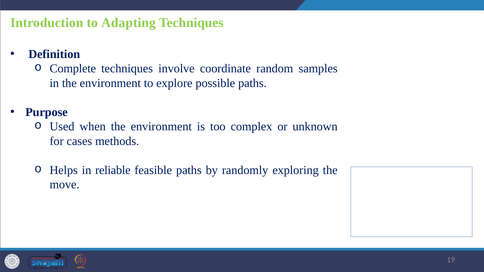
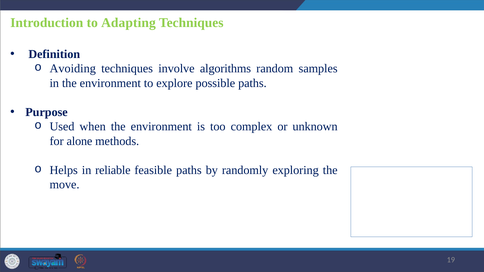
Complete: Complete -> Avoiding (73, 69)
coordinate: coordinate -> algorithms (225, 69)
cases: cases -> alone (79, 141)
